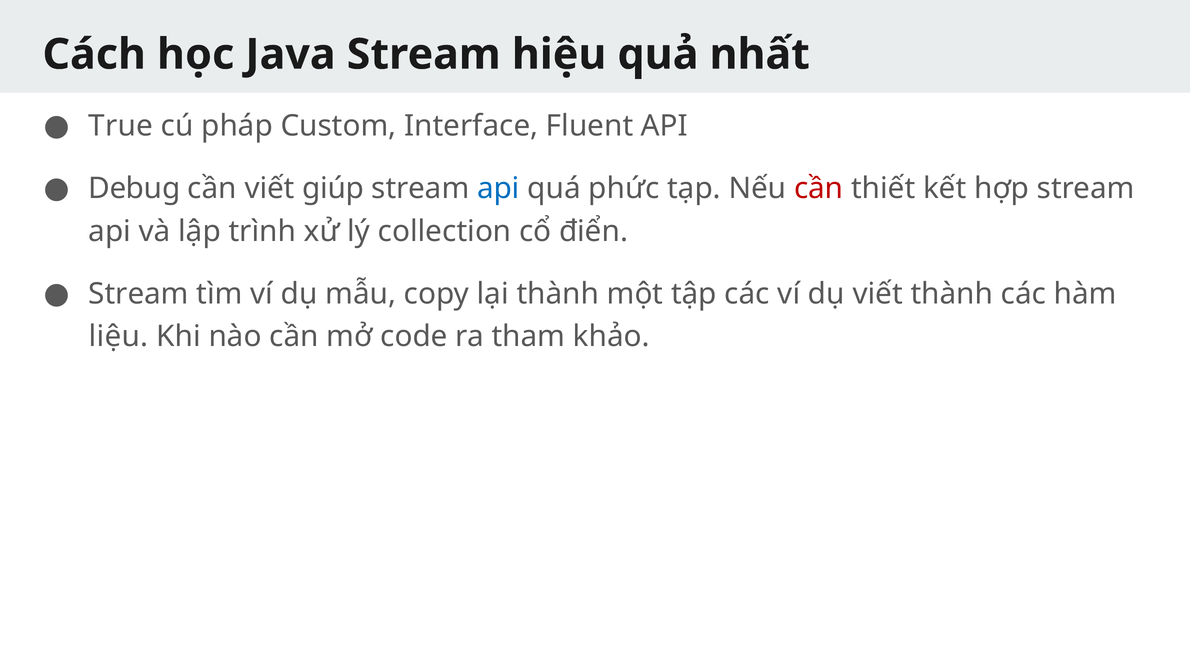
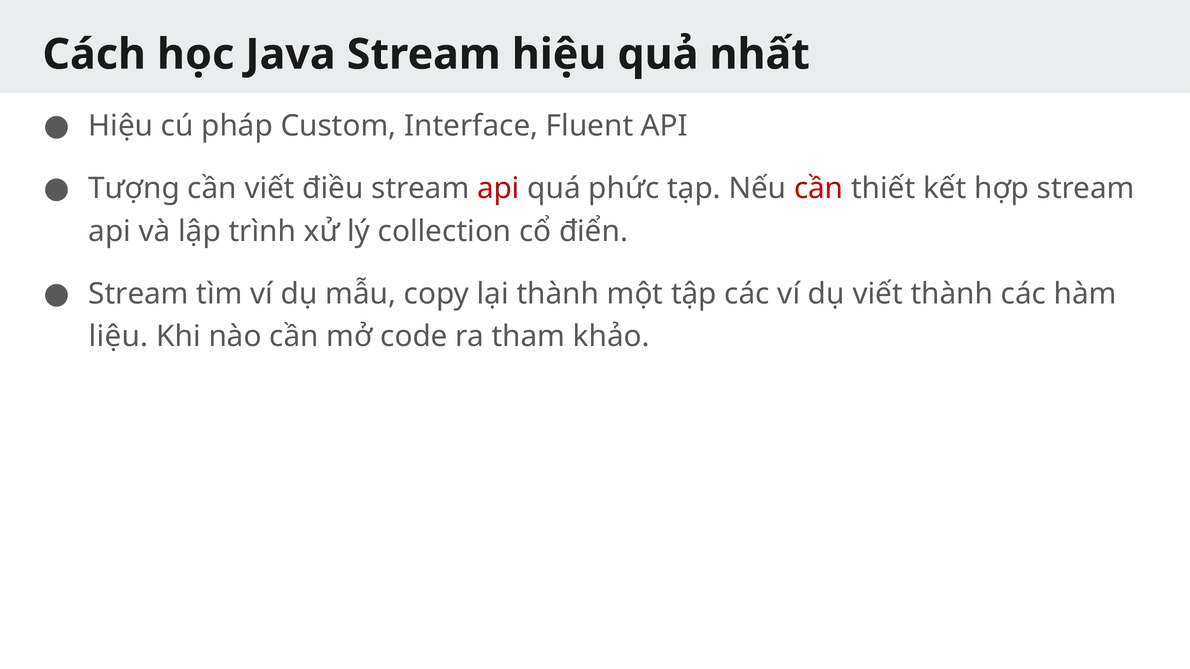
True: True -> Hiệu (121, 126)
Debug: Debug -> Tượng (134, 189)
giúp: giúp -> điều (333, 189)
api colour: blue -> red (498, 189)
